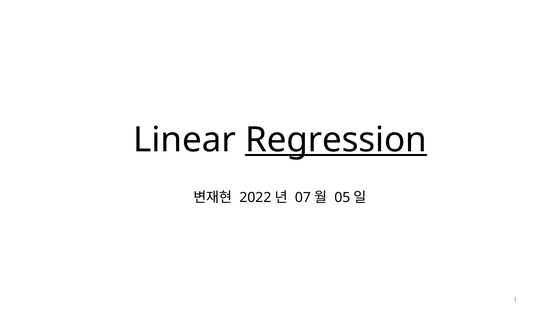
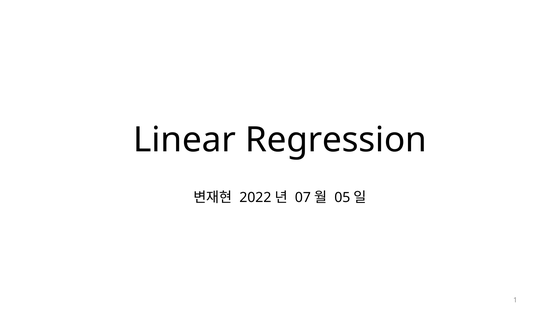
Regression underline: present -> none (336, 140)
